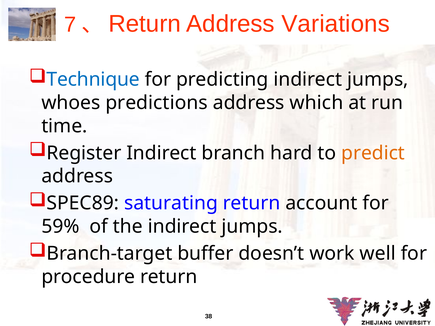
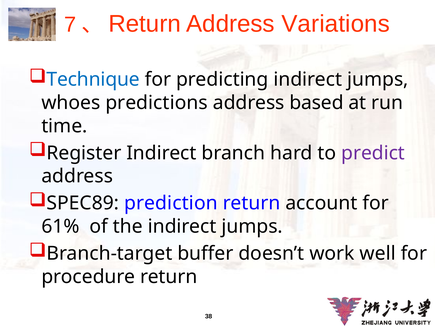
which: which -> based (317, 103)
predict colour: orange -> purple (373, 153)
saturating: saturating -> prediction (171, 203)
59%: 59% -> 61% (60, 227)
